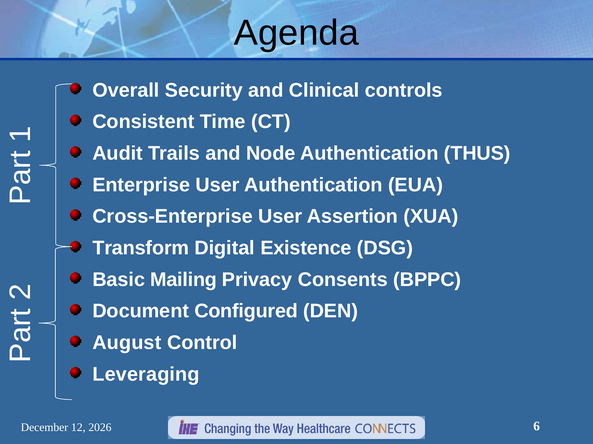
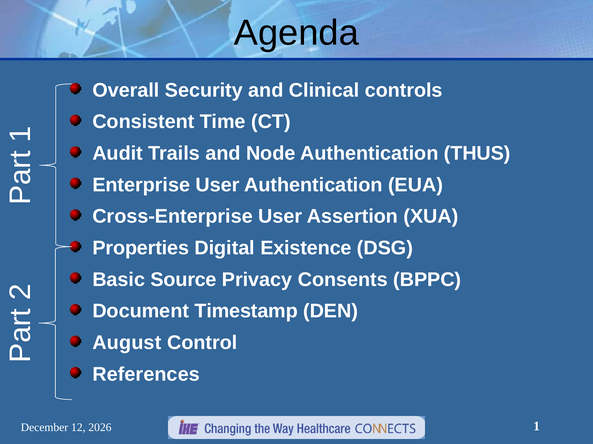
Transform: Transform -> Properties (141, 248)
Mailing: Mailing -> Source (184, 280)
Configured: Configured -> Timestamp (246, 312)
Leveraging: Leveraging -> References (146, 375)
6: 6 -> 1 (537, 427)
